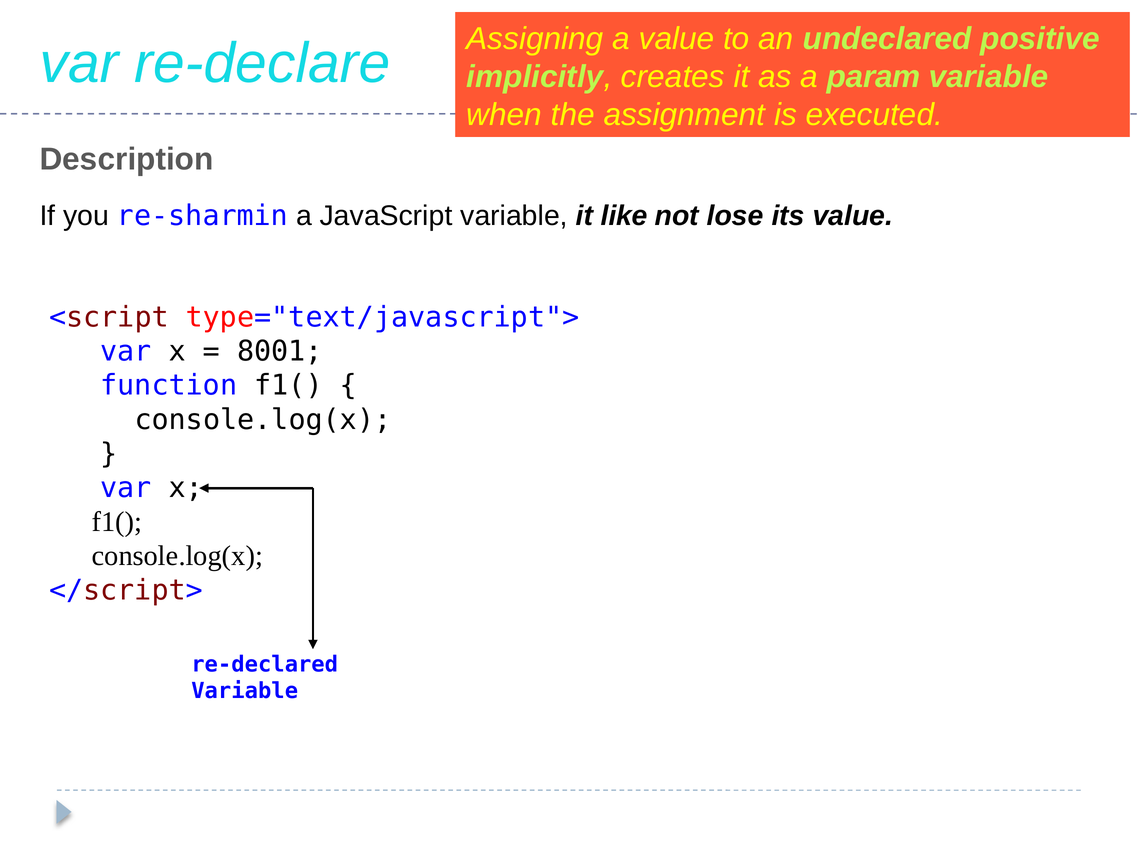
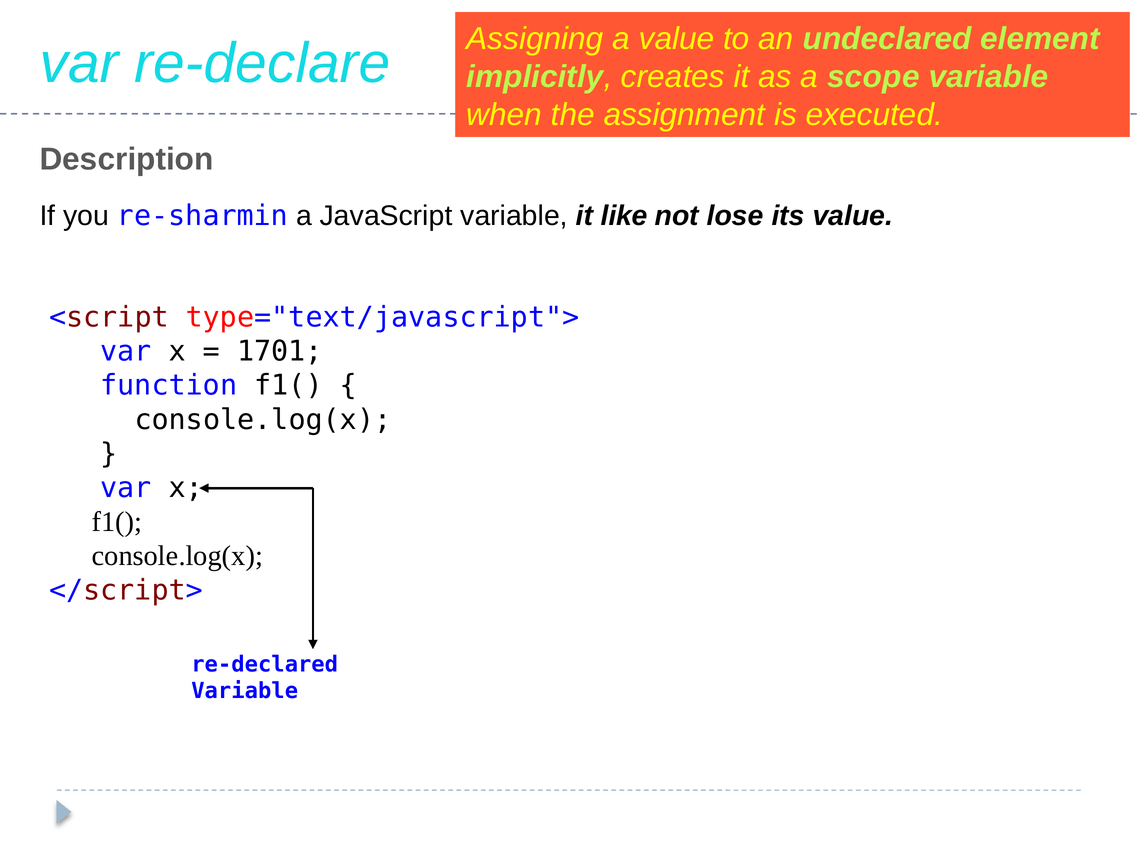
positive: positive -> element (1040, 39)
param: param -> scope (873, 77)
8001: 8001 -> 1701 (280, 352)
